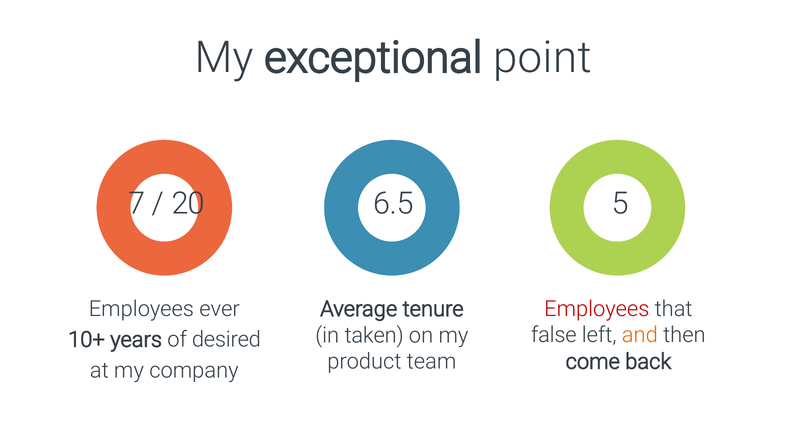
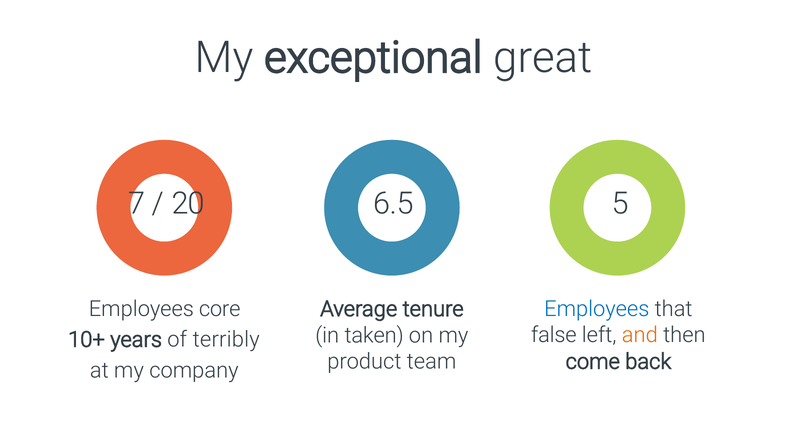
point: point -> great (543, 58)
ever: ever -> core (220, 308)
Employees colour: red -> blue (597, 308)
desired: desired -> terribly (226, 339)
